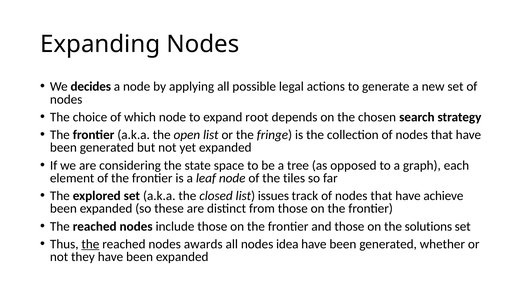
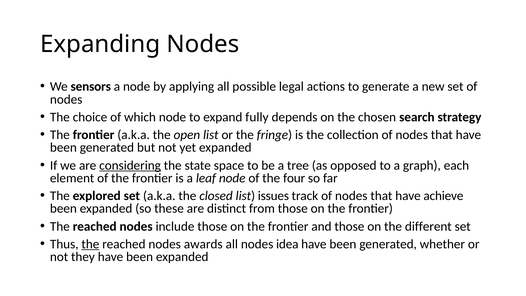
decides: decides -> sensors (91, 87)
root: root -> fully (257, 117)
considering underline: none -> present (130, 165)
tiles: tiles -> four (294, 178)
solutions: solutions -> different (428, 226)
